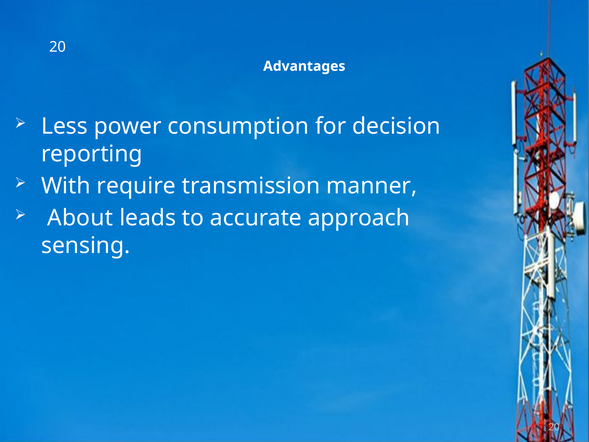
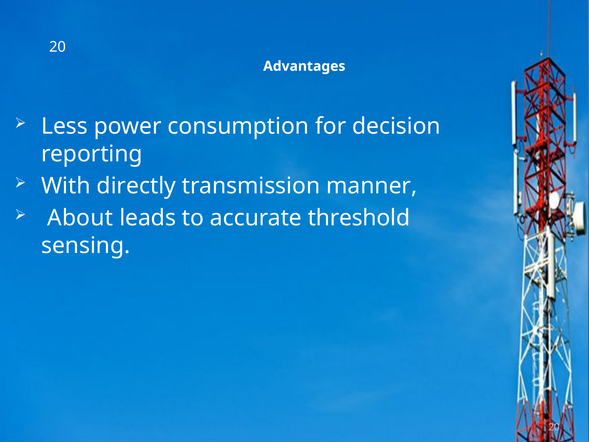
require: require -> directly (136, 186)
approach: approach -> threshold (359, 218)
